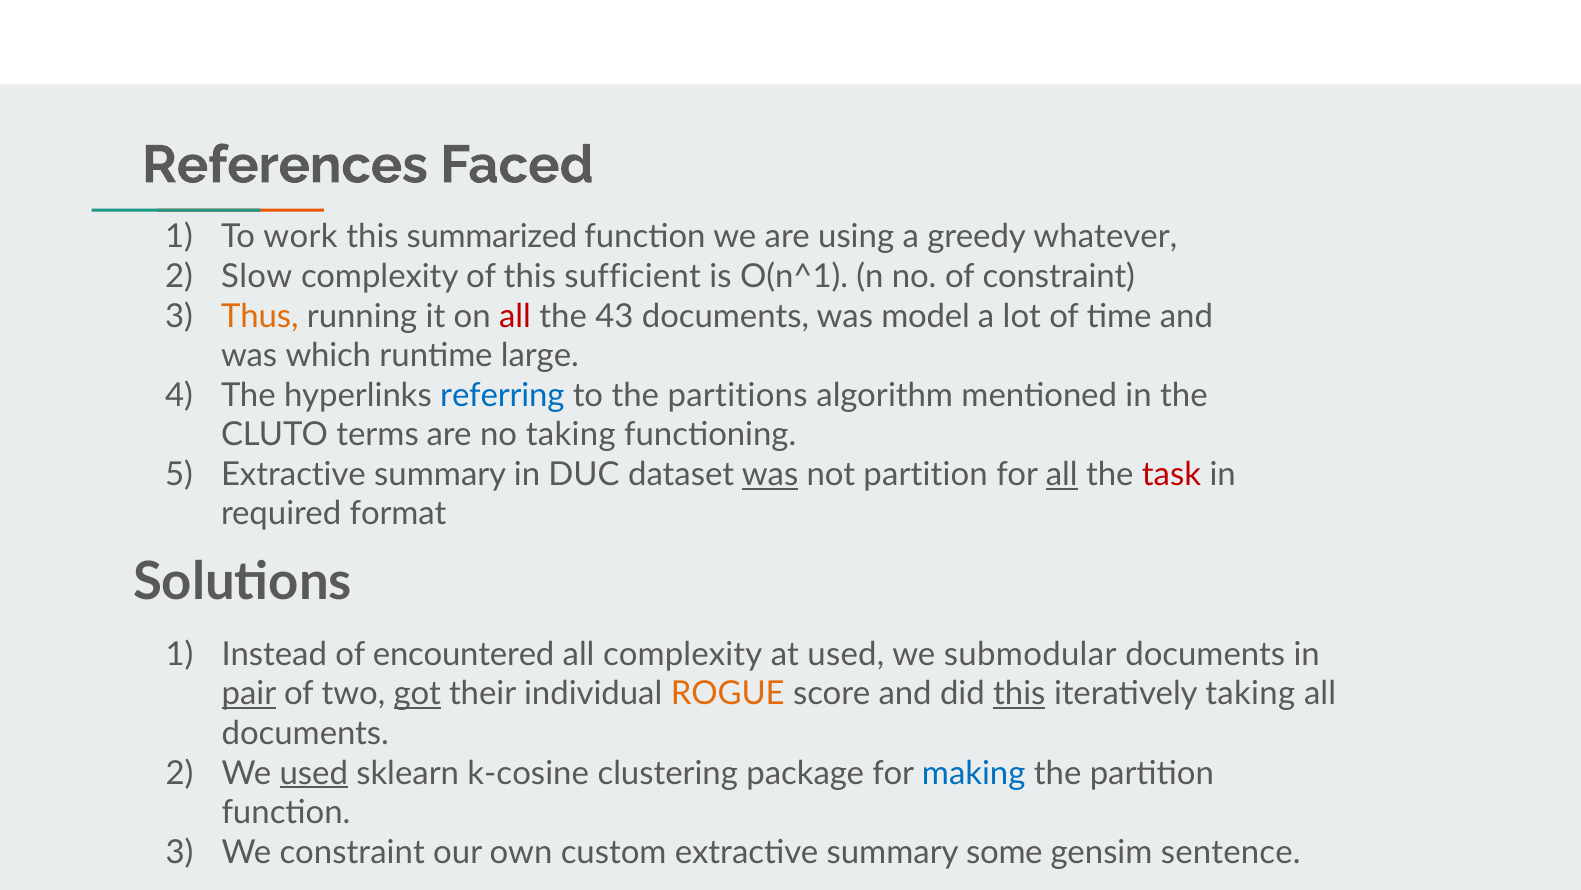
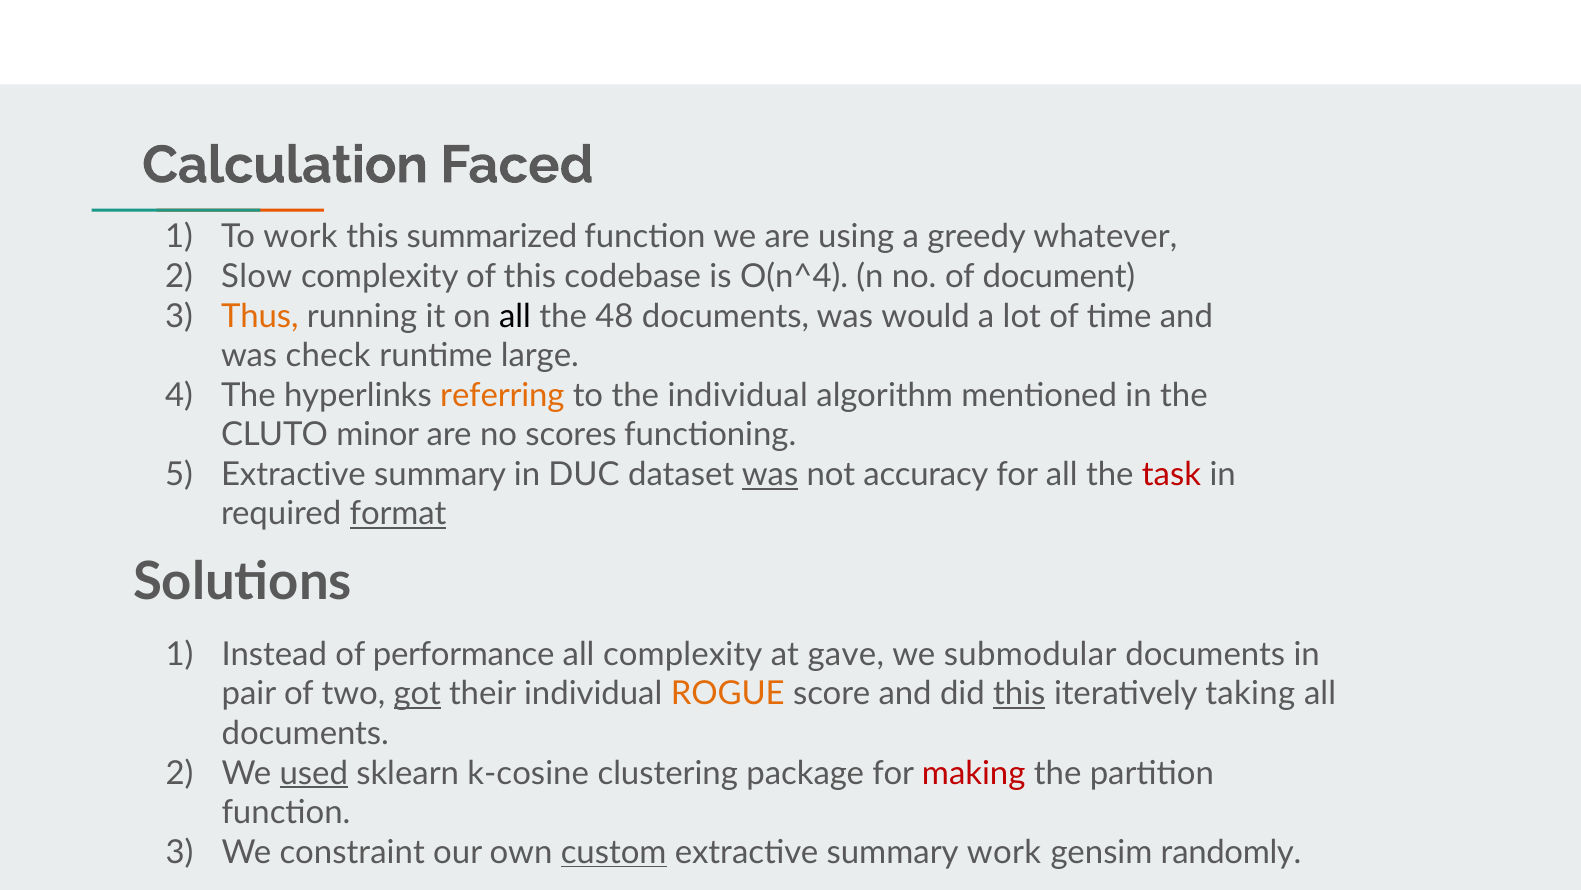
References: References -> Calculation (285, 165)
sufficient: sufficient -> codebase (633, 276)
O(n^1: O(n^1 -> O(n^4 (794, 276)
of constraint: constraint -> document (1059, 276)
all colour: red -> black (515, 316)
43: 43 -> 48 (614, 316)
model: model -> would (926, 316)
which: which -> check (328, 355)
referring colour: blue -> orange (502, 395)
the partitions: partitions -> individual (738, 395)
terms: terms -> minor (378, 434)
no taking: taking -> scores (571, 434)
not partition: partition -> accuracy (926, 474)
all underline: present -> none (1062, 474)
format underline: none -> present (398, 514)
encountered: encountered -> performance (464, 654)
at used: used -> gave (846, 654)
pair underline: present -> none (249, 694)
making colour: blue -> red (974, 773)
custom underline: none -> present (614, 852)
summary some: some -> work (1004, 852)
sentence: sentence -> randomly (1231, 852)
